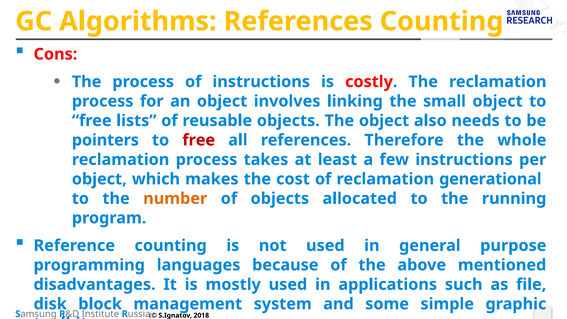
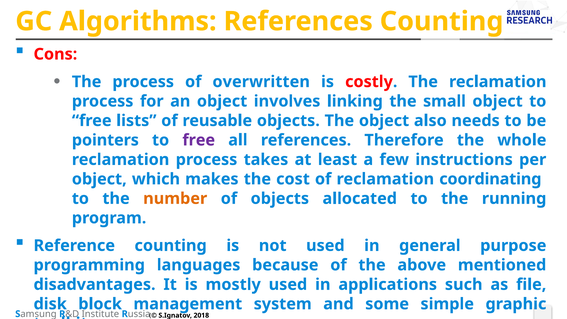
of instructions: instructions -> overwritten (261, 82)
free colour: red -> purple (199, 140)
generational: generational -> coordinating (490, 179)
